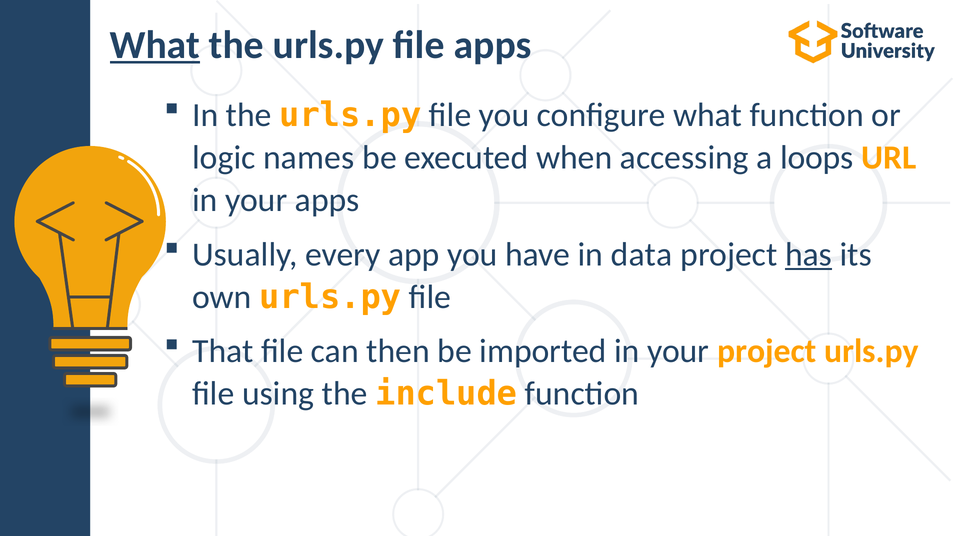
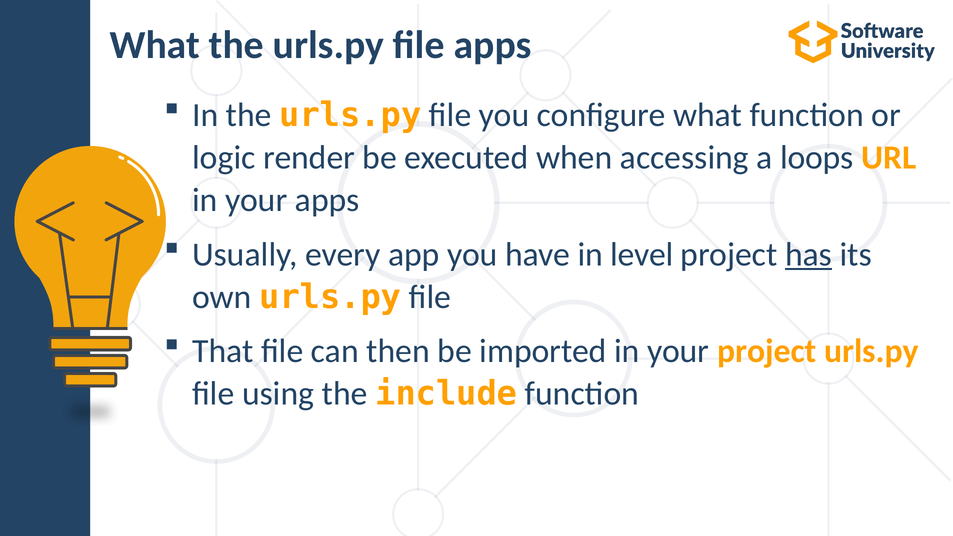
What underline: present -> none (155, 45)
names: names -> render (309, 158)
data: data -> level (642, 254)
